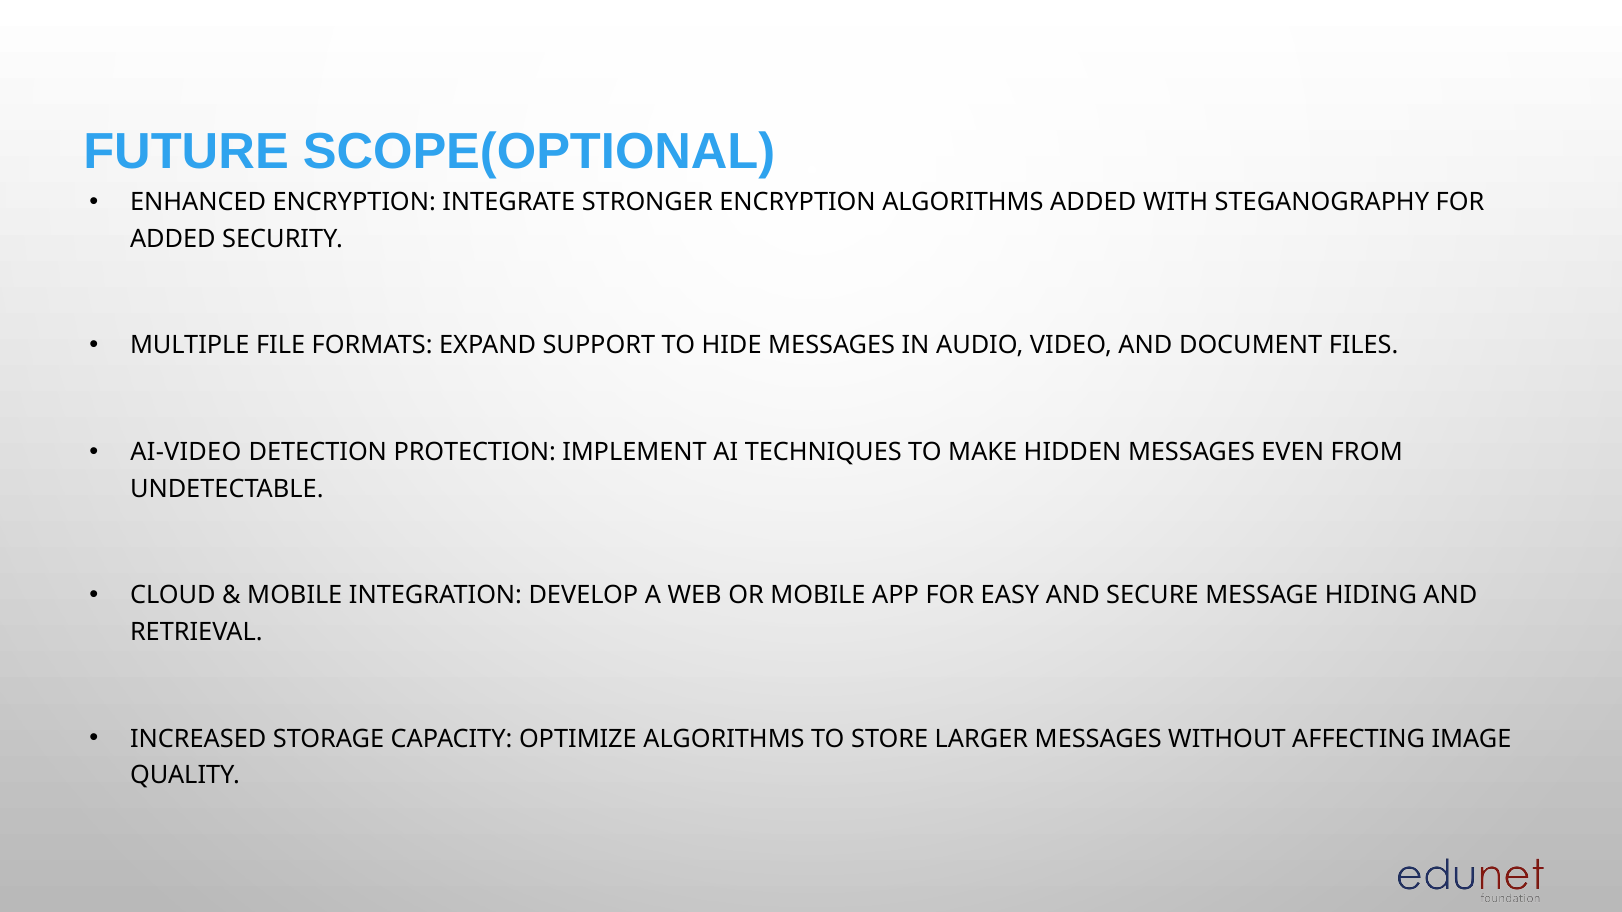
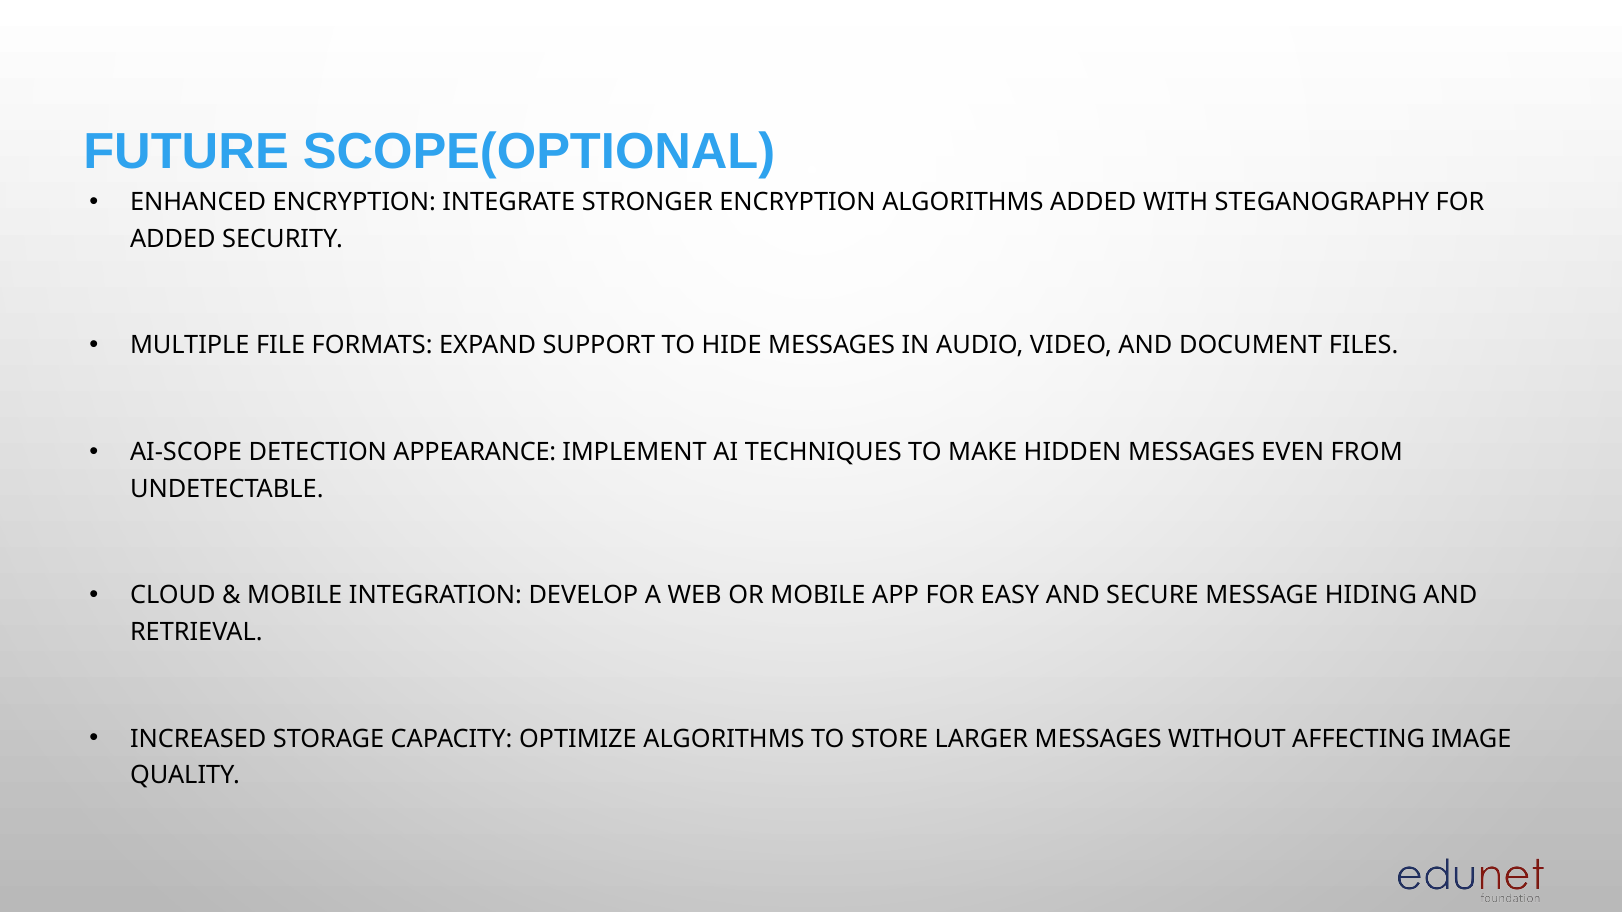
AI-VIDEO: AI-VIDEO -> AI-SCOPE (186, 452)
PROTECTION: PROTECTION -> APPEARANCE (475, 452)
